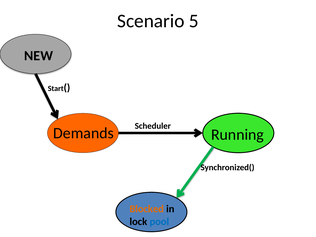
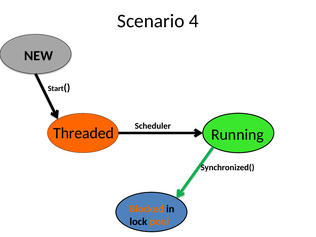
5: 5 -> 4 (194, 21)
Demands: Demands -> Threaded (84, 133)
pool colour: blue -> orange (159, 222)
